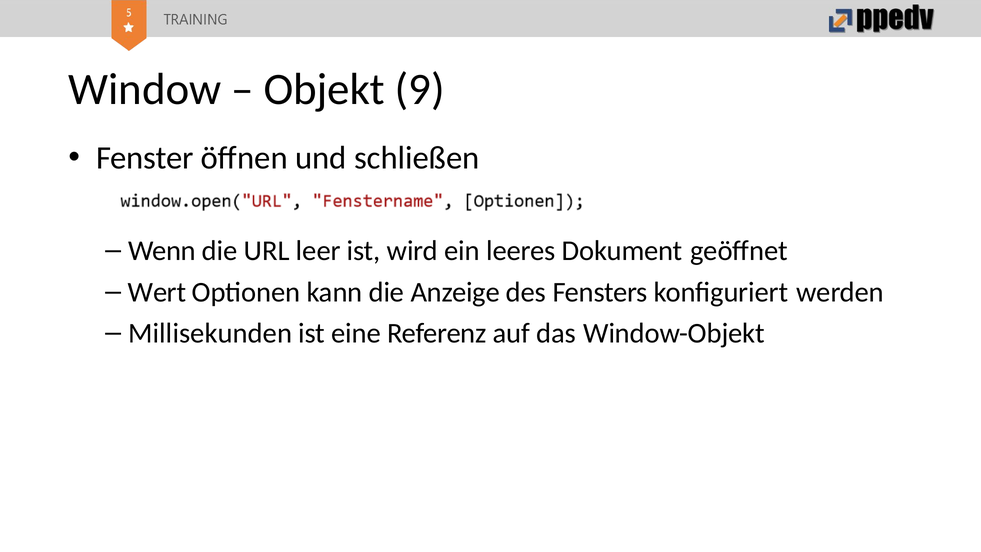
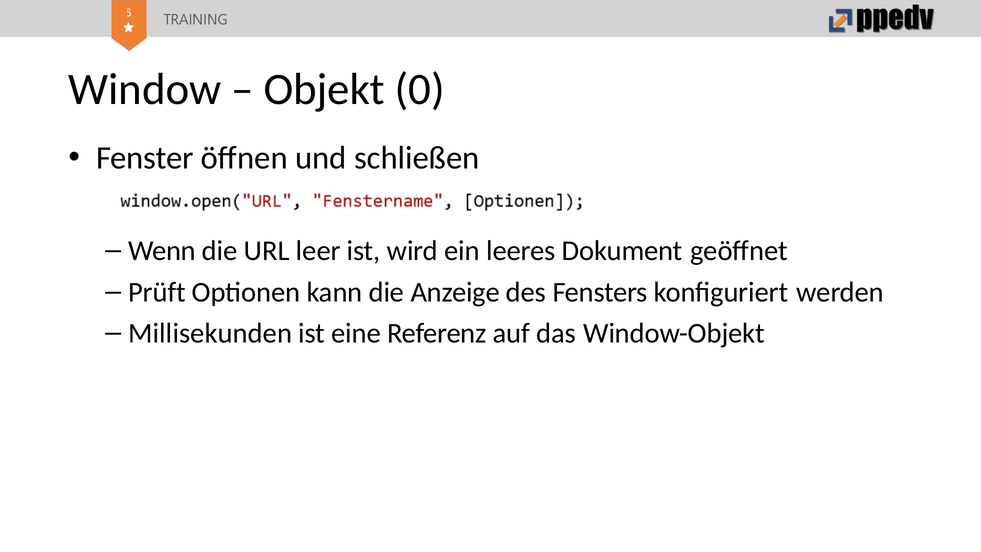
9: 9 -> 0 (420, 90)
Wert: Wert -> Prüft (157, 292)
